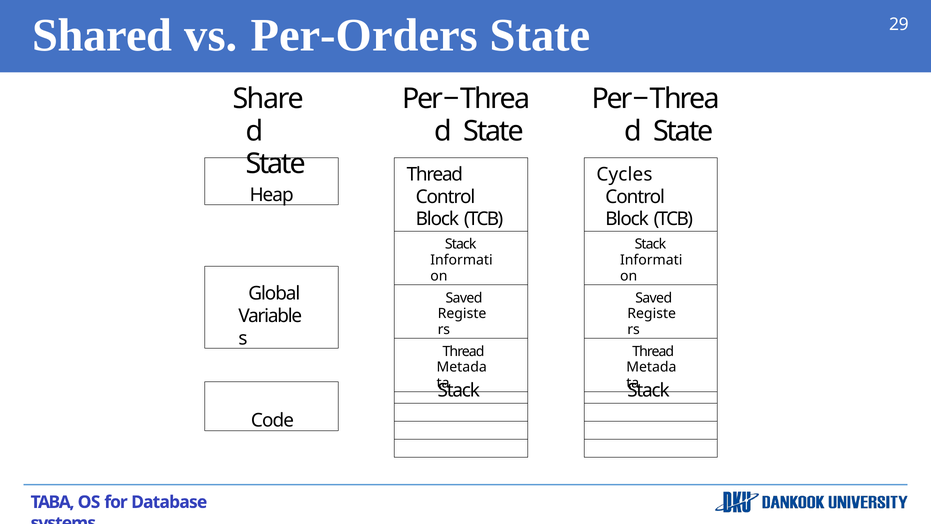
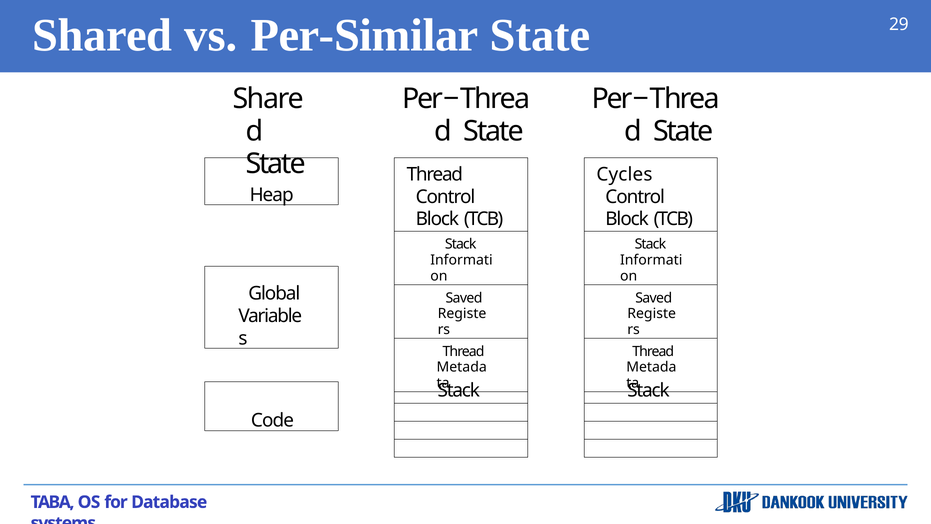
Per-Orders: Per-Orders -> Per-Similar (365, 35)
